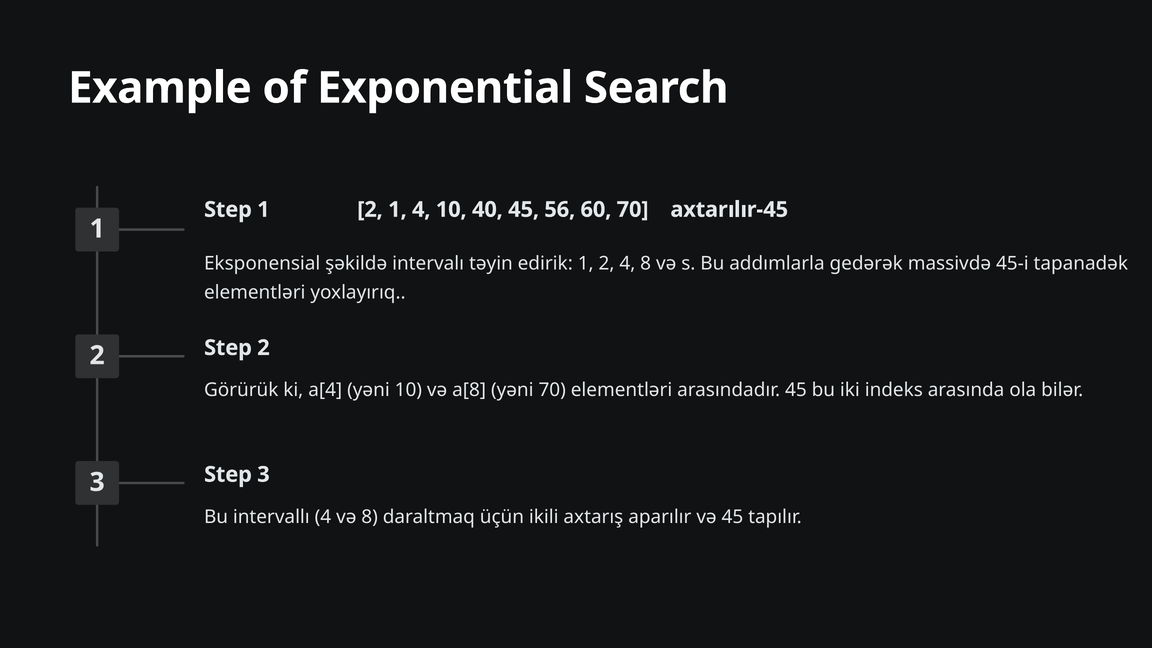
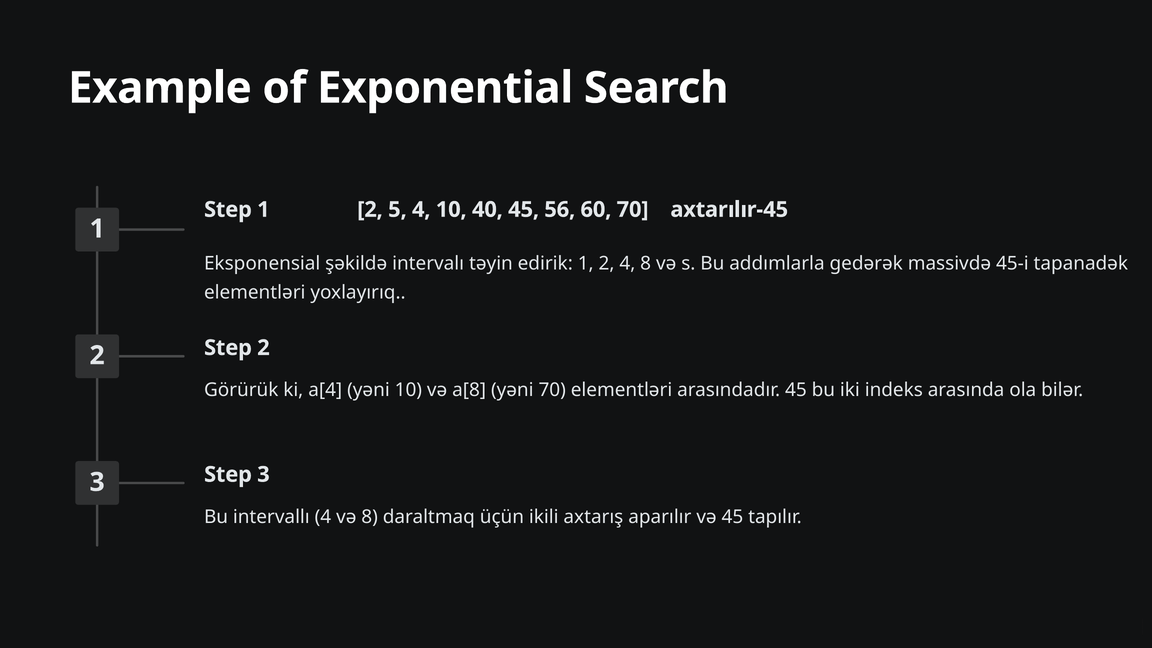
2 1: 1 -> 5 (397, 210)
